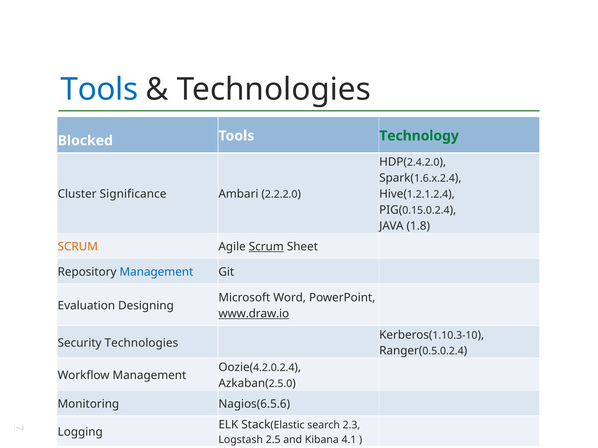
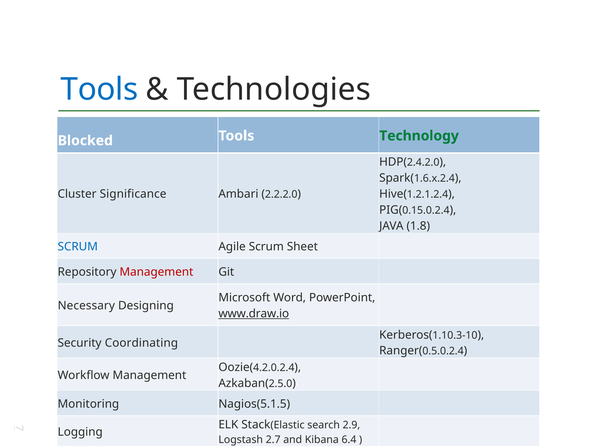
SCRUM colour: orange -> blue (78, 247)
Scrum underline: present -> none (266, 247)
Management colour: blue -> red (156, 272)
Evaluation: Evaluation -> Necessary (86, 306)
Security Technologies: Technologies -> Coordinating (141, 343)
Nagios(6.5.6: Nagios(6.5.6 -> Nagios(5.1.5 (254, 404)
2.3: 2.3 -> 2.9 (351, 426)
2.5: 2.5 -> 2.7 (273, 440)
4.1: 4.1 -> 6.4 (349, 440)
